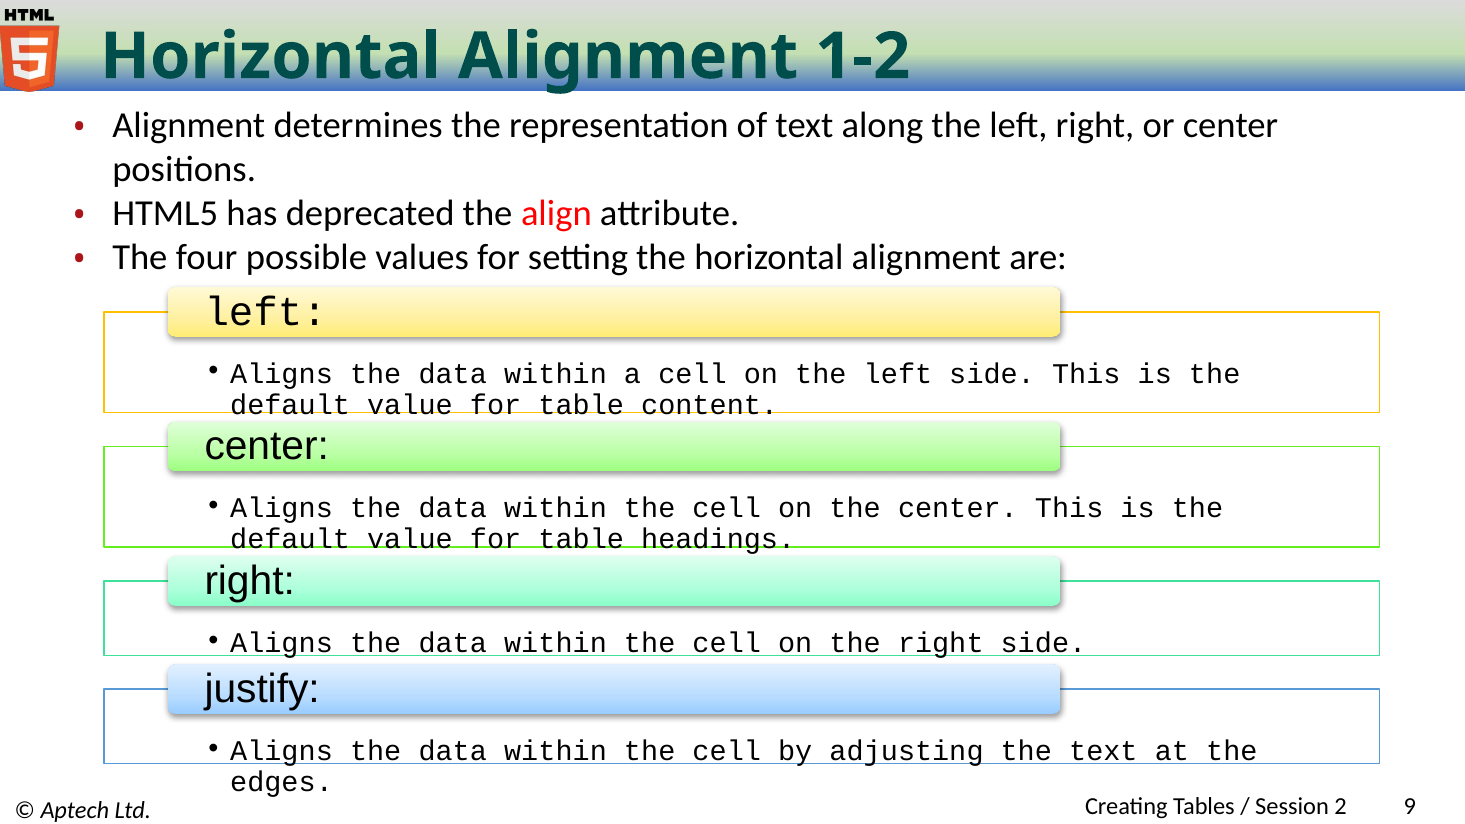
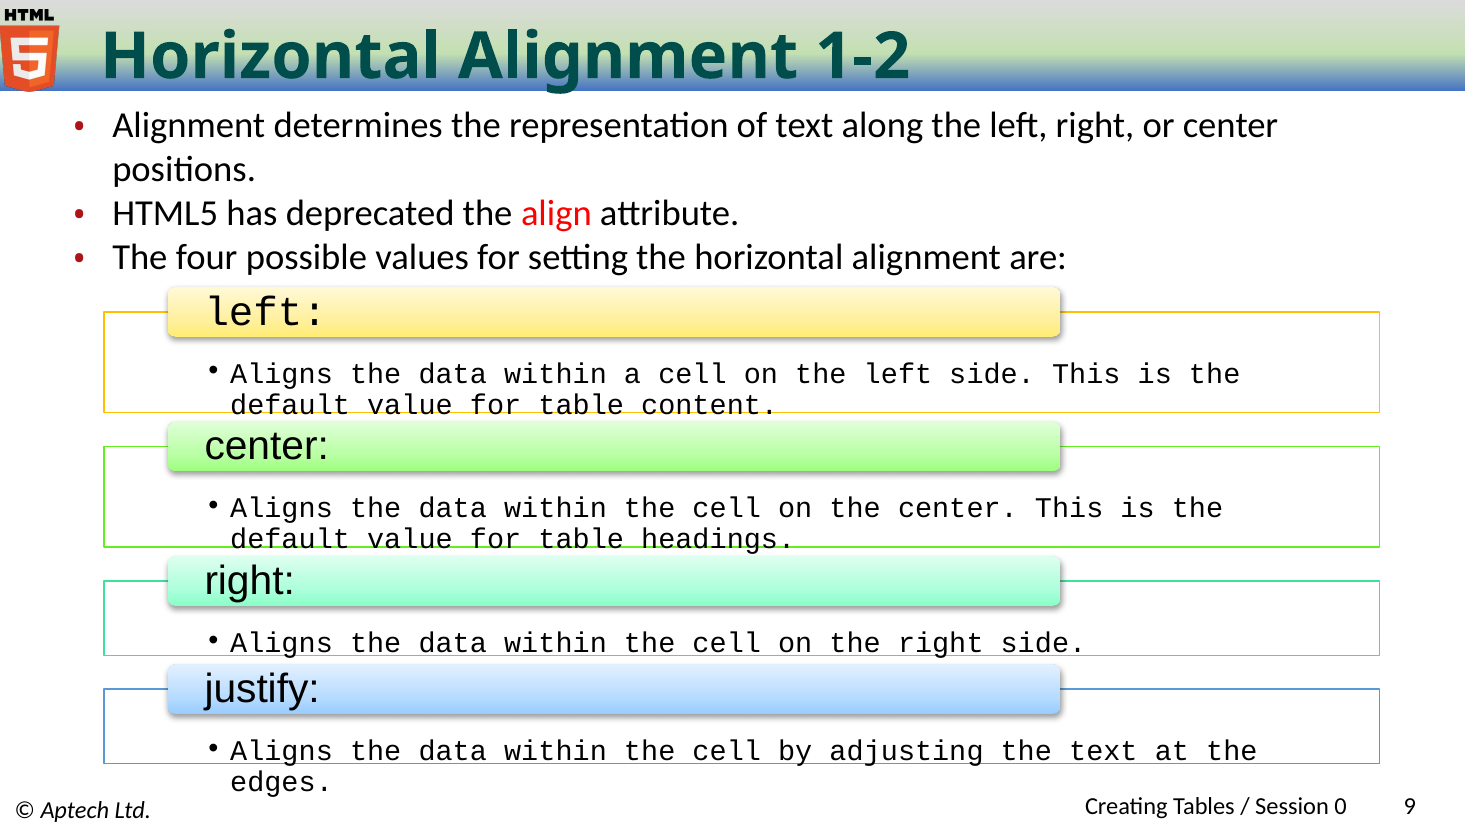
2: 2 -> 0 (1341, 806)
